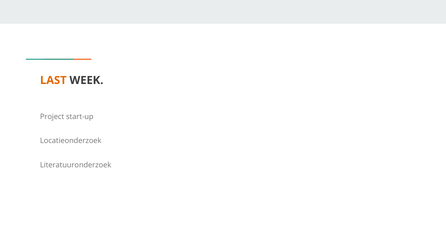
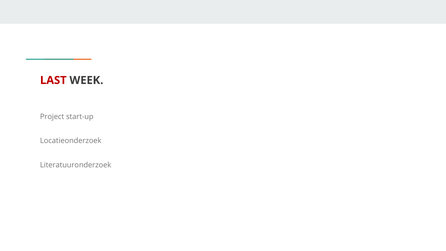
LAST colour: orange -> red (53, 80)
